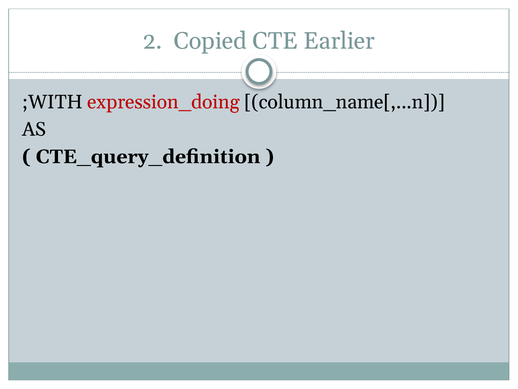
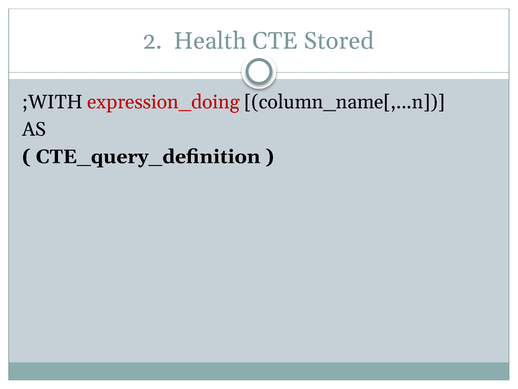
Copied: Copied -> Health (210, 41)
Earlier: Earlier -> Stored (339, 41)
